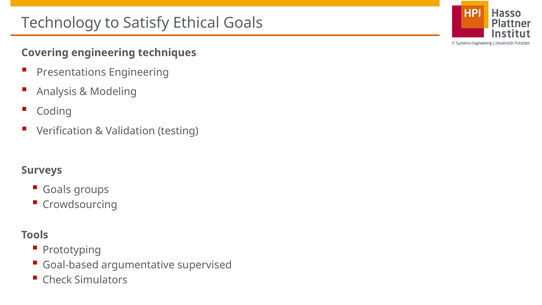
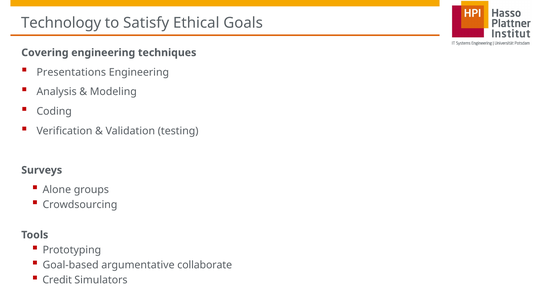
Goals: Goals -> Alone (57, 190)
supervised: supervised -> collaborate (205, 265)
Check: Check -> Credit (57, 280)
